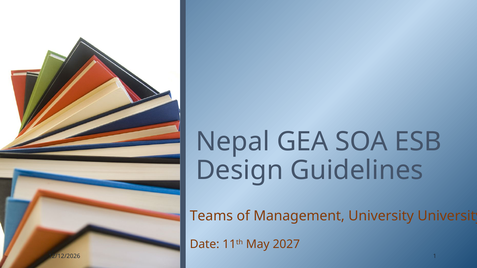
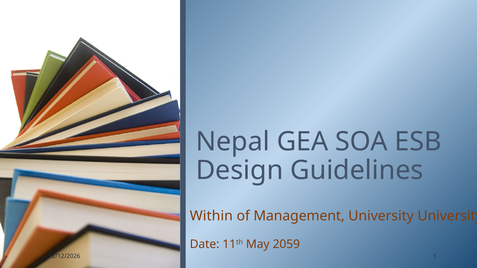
Teams: Teams -> Within (211, 216)
2027: 2027 -> 2059 (286, 245)
